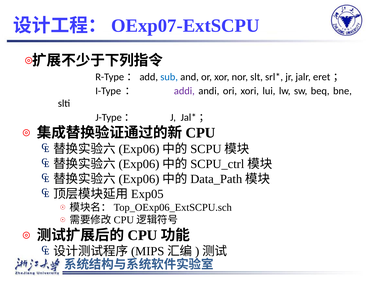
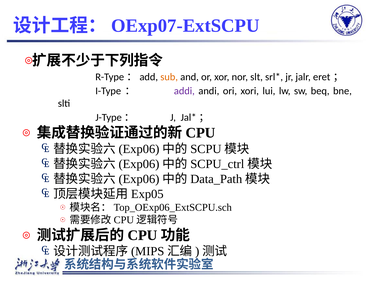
sub colour: blue -> orange (169, 77)
